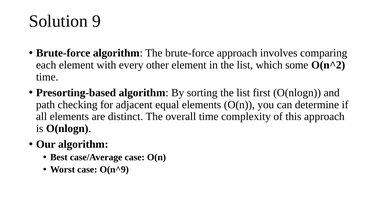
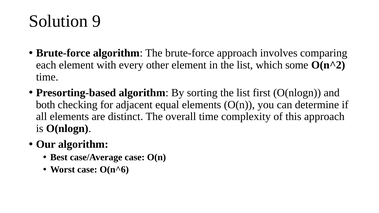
path: path -> both (46, 105)
O(n^9: O(n^9 -> O(n^6 (114, 170)
